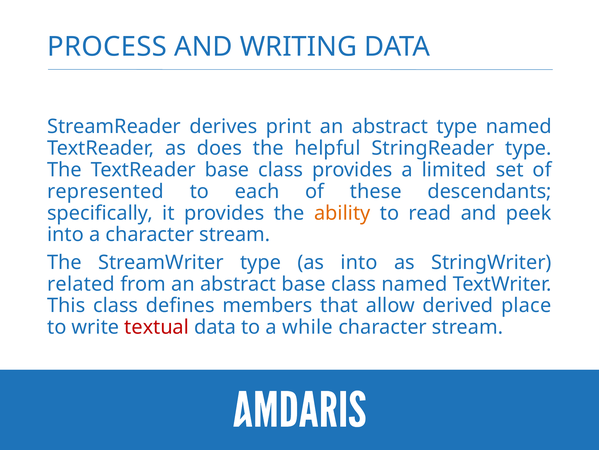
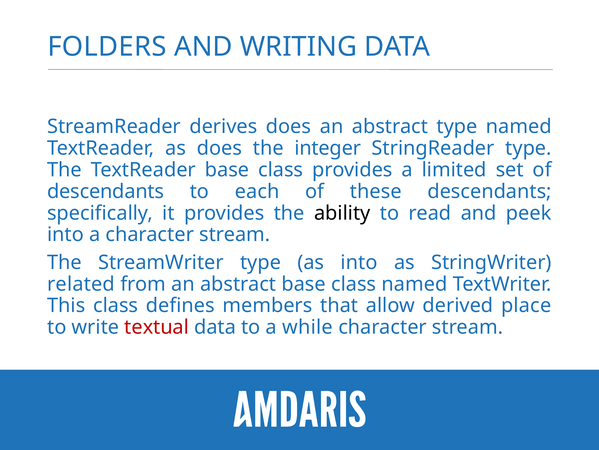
PROCESS: PROCESS -> FOLDERS (107, 47)
derives print: print -> does (289, 127)
helpful: helpful -> integer (328, 148)
represented: represented -> descendants (106, 191)
ability colour: orange -> black (342, 213)
